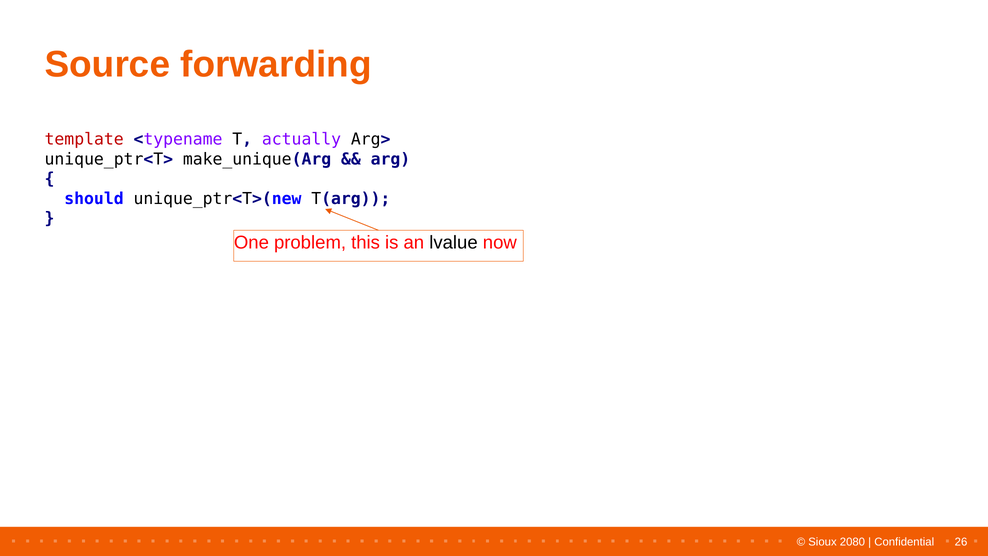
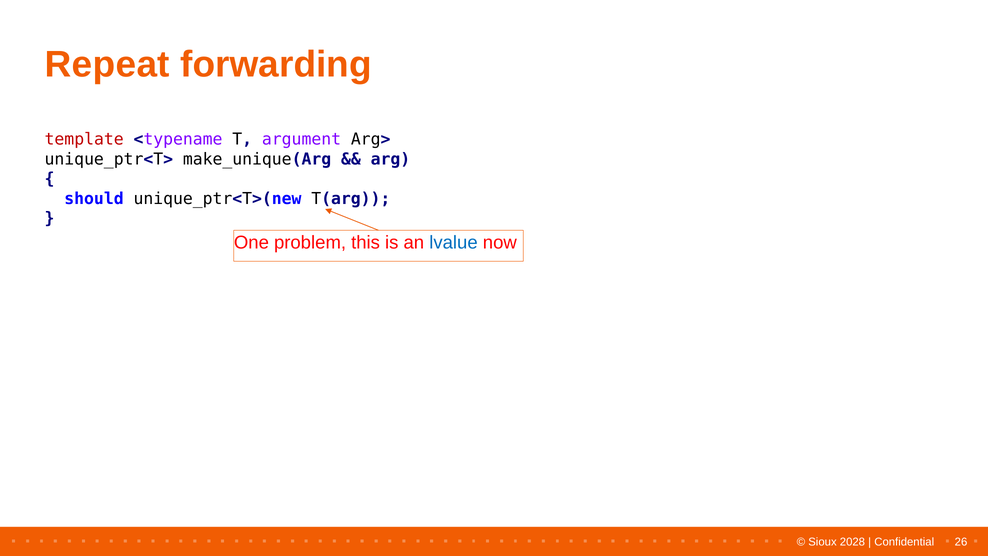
Source: Source -> Repeat (107, 65)
actually: actually -> argument (302, 139)
lvalue colour: black -> blue (454, 243)
2080: 2080 -> 2028 (852, 542)
